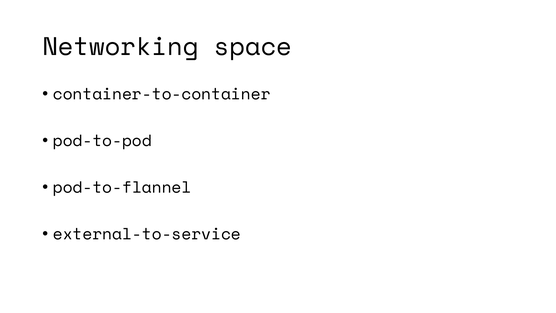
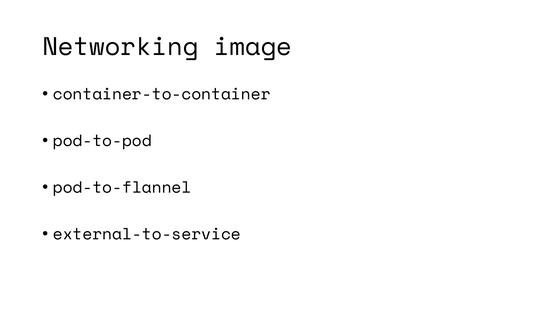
space: space -> image (253, 47)
